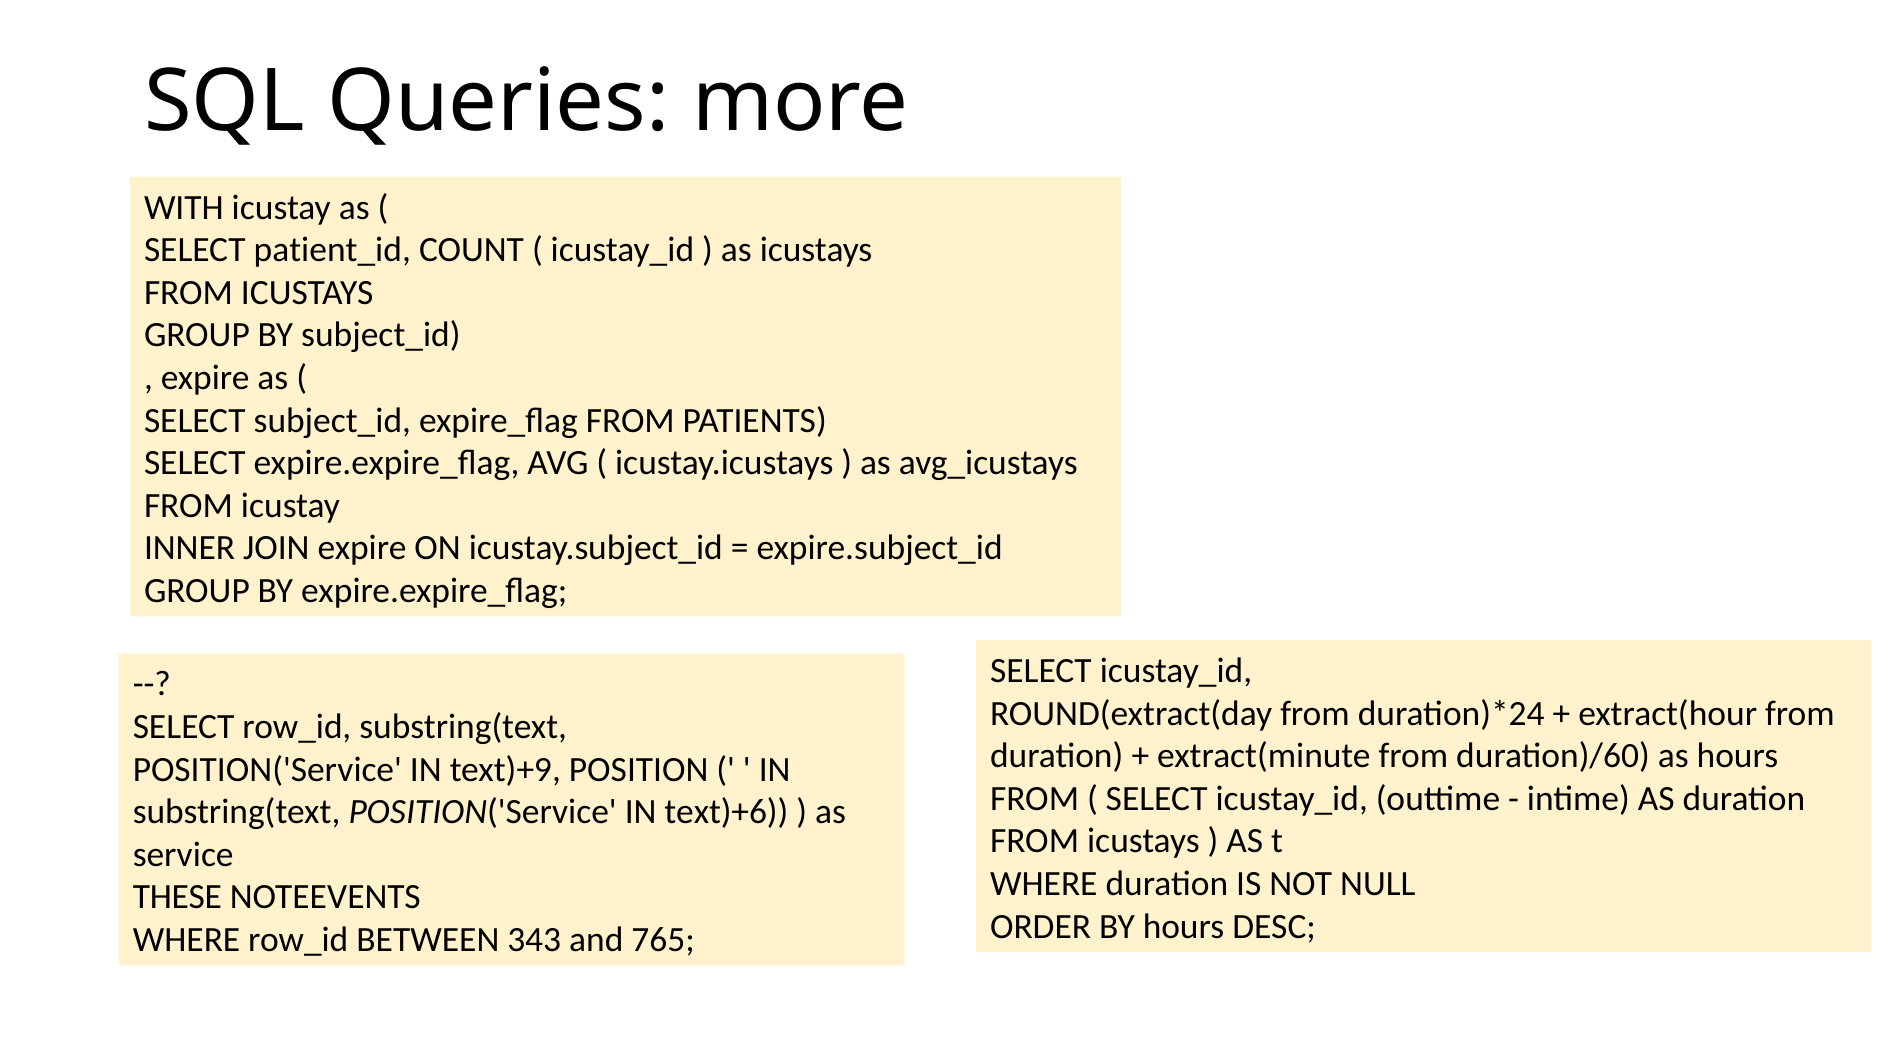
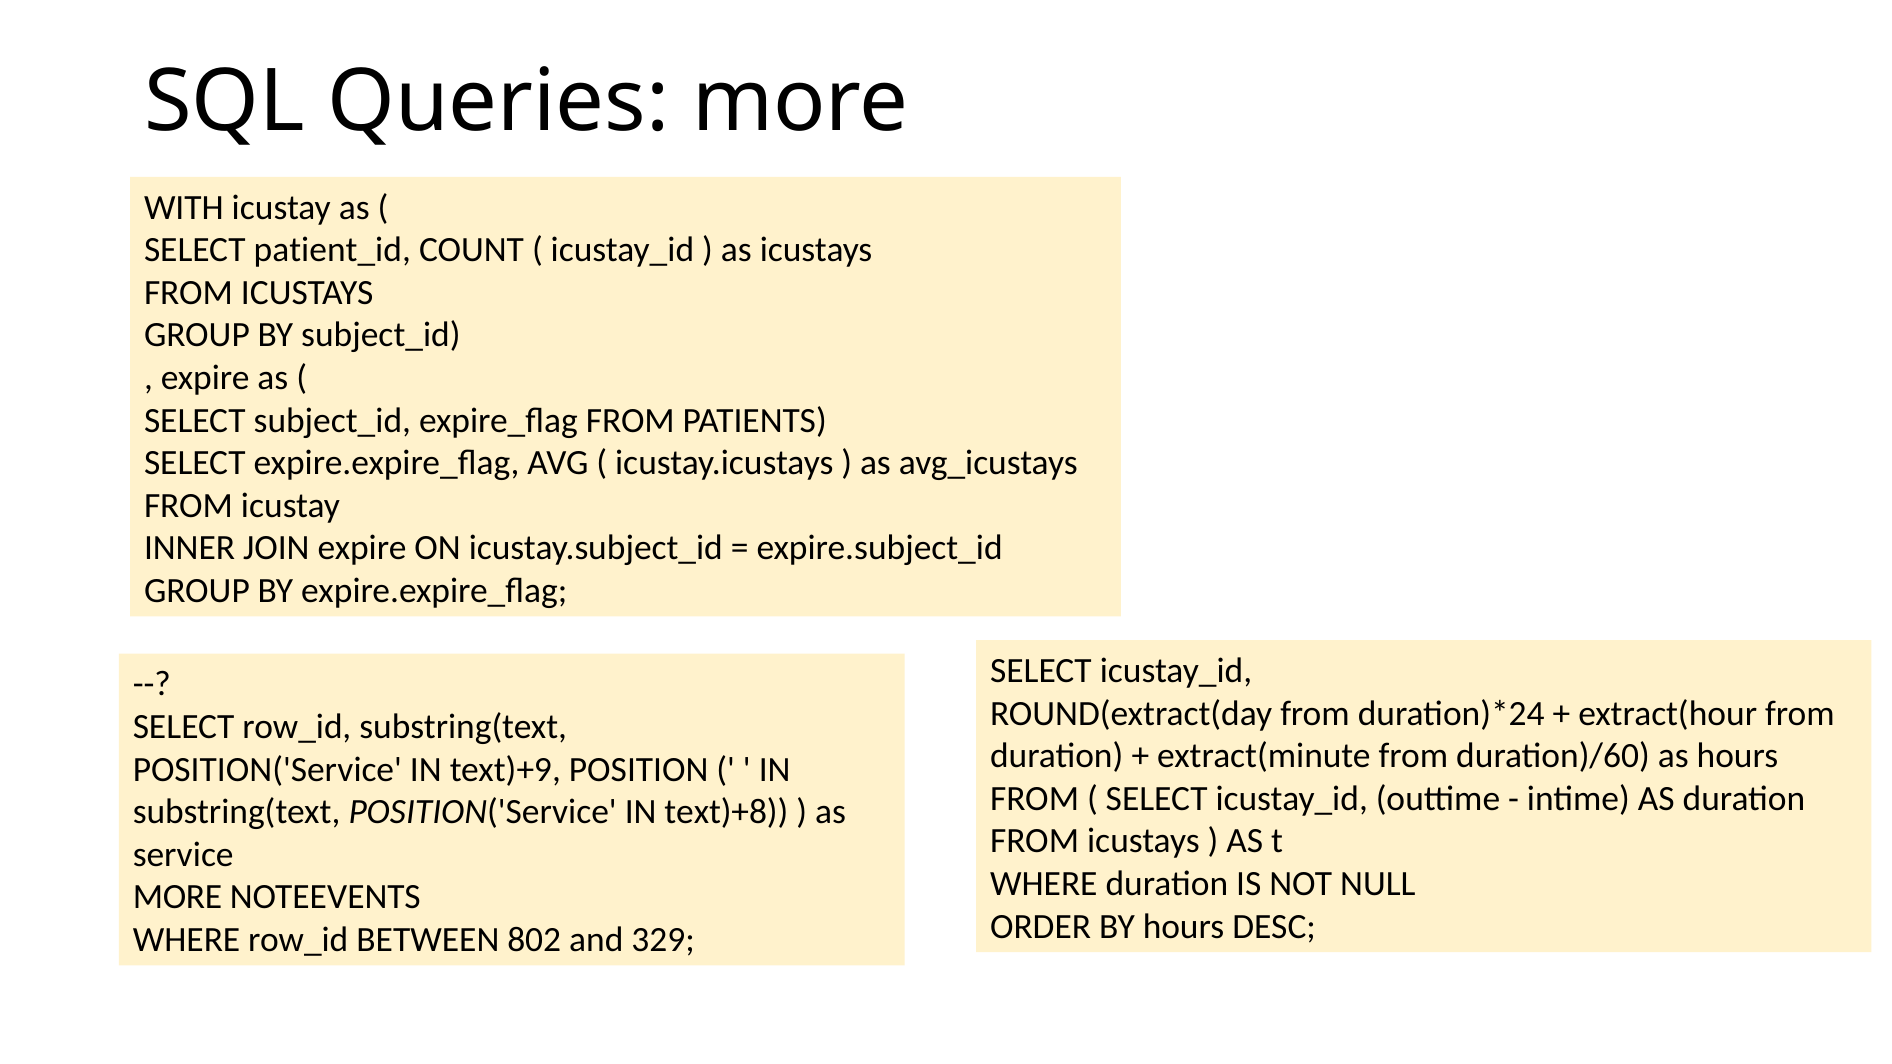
text)+6: text)+6 -> text)+8 (726, 812)
THESE: THESE -> MORE (177, 897)
343: 343 -> 802 (534, 940)
765: 765 -> 329 (663, 940)
